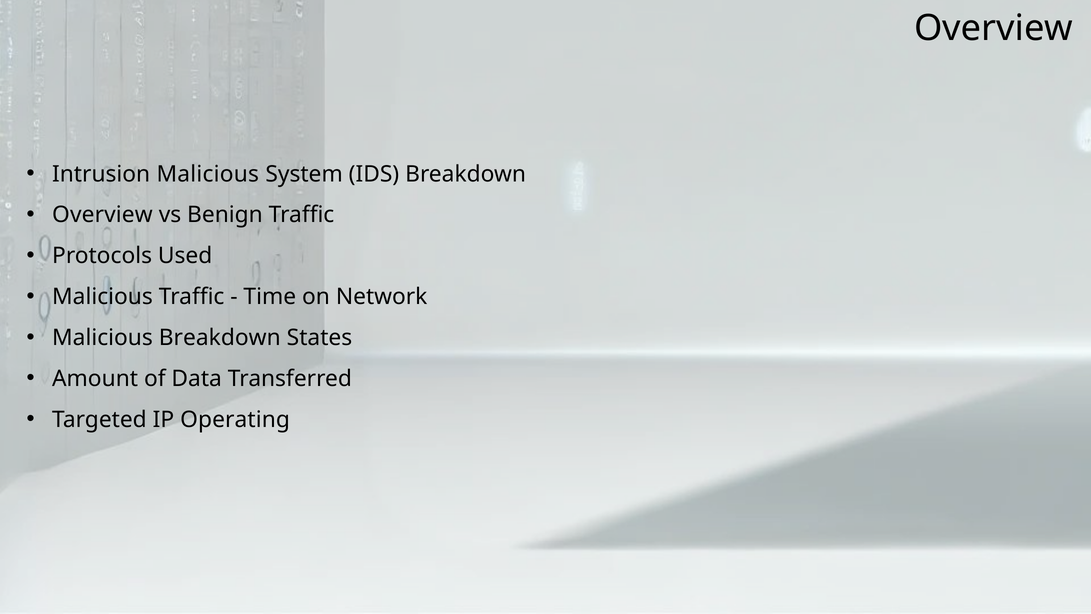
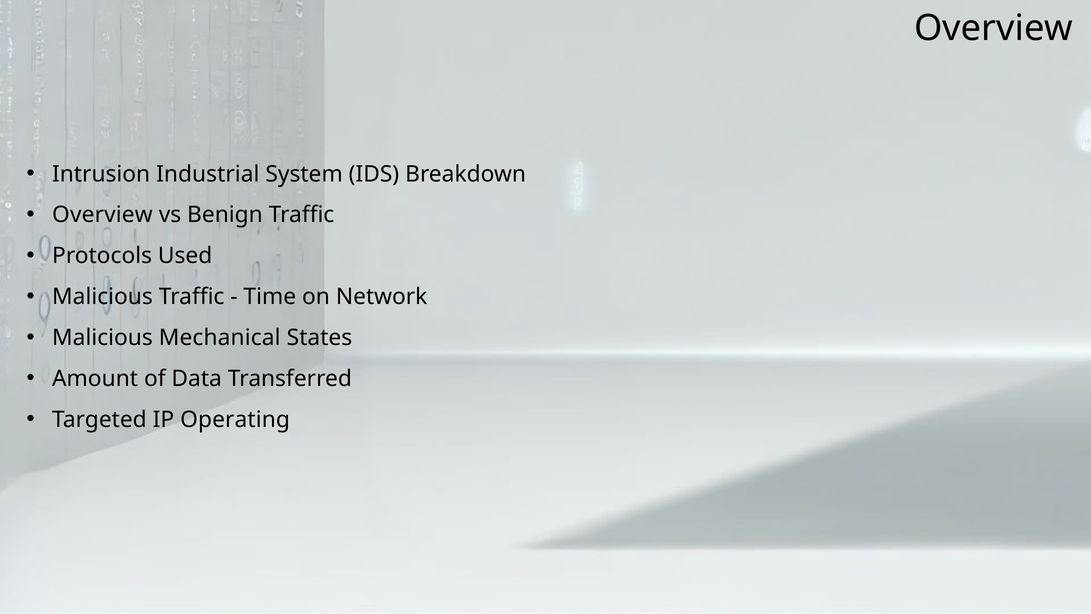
Intrusion Malicious: Malicious -> Industrial (208, 174)
Malicious Breakdown: Breakdown -> Mechanical (220, 338)
